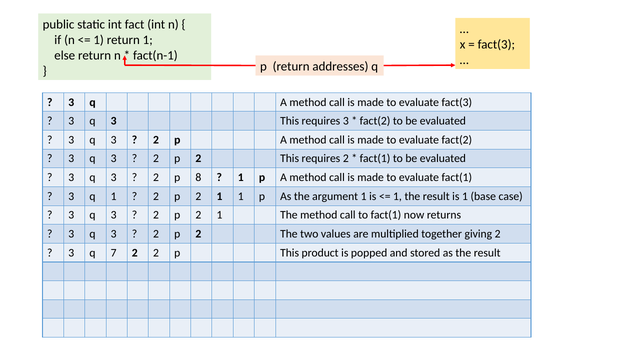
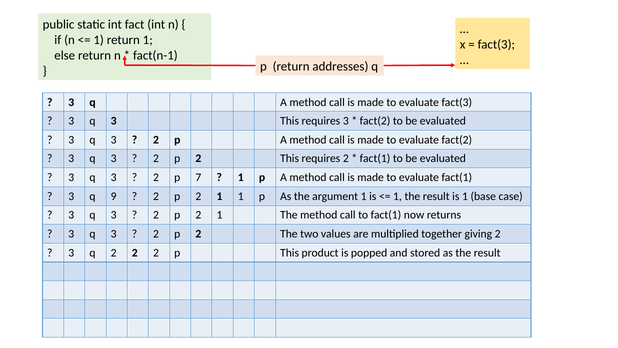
8: 8 -> 7 (198, 177)
q 1: 1 -> 9 (114, 196)
q 7: 7 -> 2 (114, 252)
